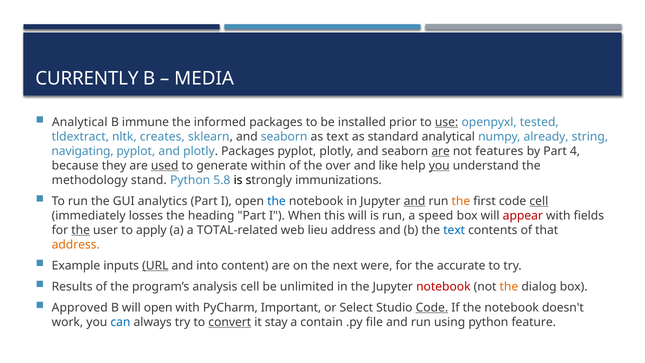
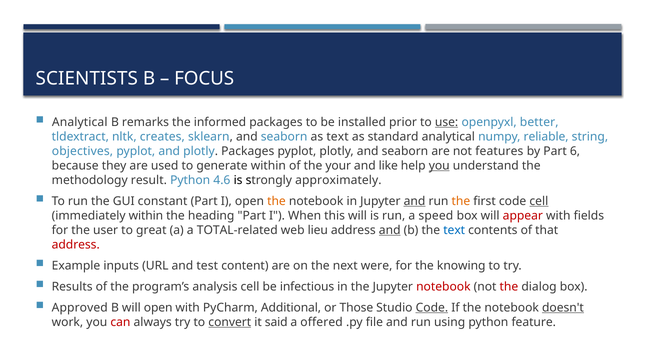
CURRENTLY: CURRENTLY -> SCIENTISTS (87, 78)
MEDIA: MEDIA -> FOCUS (204, 78)
immune: immune -> remarks (145, 122)
tested: tested -> better (539, 122)
already: already -> reliable (546, 136)
navigating: navigating -> objectives (82, 151)
are underline: present -> none (441, 151)
4: 4 -> 6 (575, 151)
used underline: present -> none (165, 165)
over: over -> your (338, 165)
stand: stand -> result (149, 180)
5.8: 5.8 -> 4.6 (222, 180)
immunizations: immunizations -> approximately (338, 180)
analytics: analytics -> constant (163, 201)
the colour: blue -> orange (276, 201)
immediately losses: losses -> within (146, 215)
the underline: present -> none (81, 230)
apply: apply -> great (151, 230)
and underline: none -> present (390, 230)
address colour: orange -> red (76, 245)
URL underline: present -> none (155, 265)
into: into -> test (207, 265)
accurate: accurate -> knowing (461, 265)
unlimited: unlimited -> infectious (307, 286)
the colour: orange -> red (509, 286)
Important: Important -> Additional (291, 307)
Select: Select -> Those (356, 307)
doesn't underline: none -> present (563, 307)
can colour: blue -> red (120, 322)
stay: stay -> said (276, 322)
contain: contain -> offered (322, 322)
